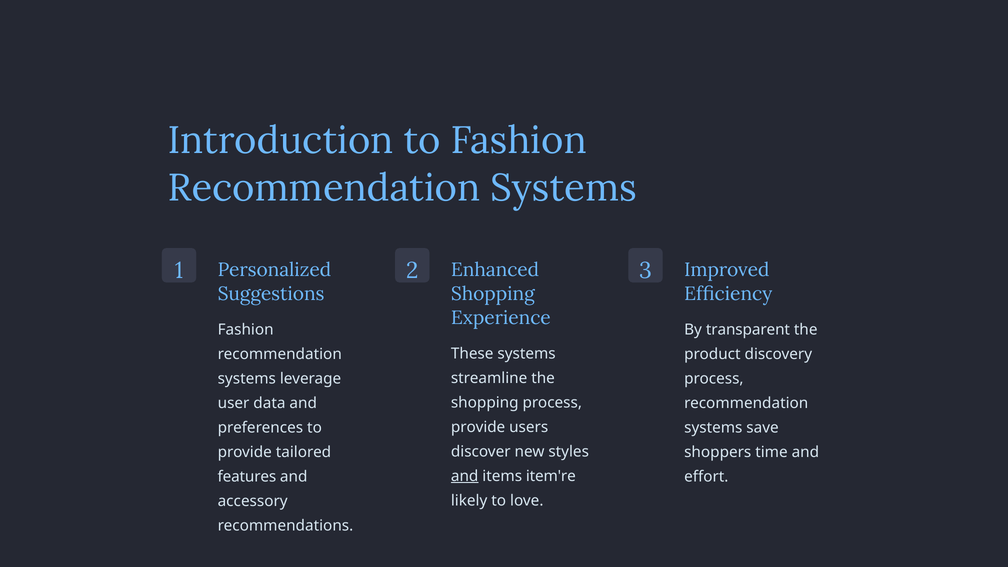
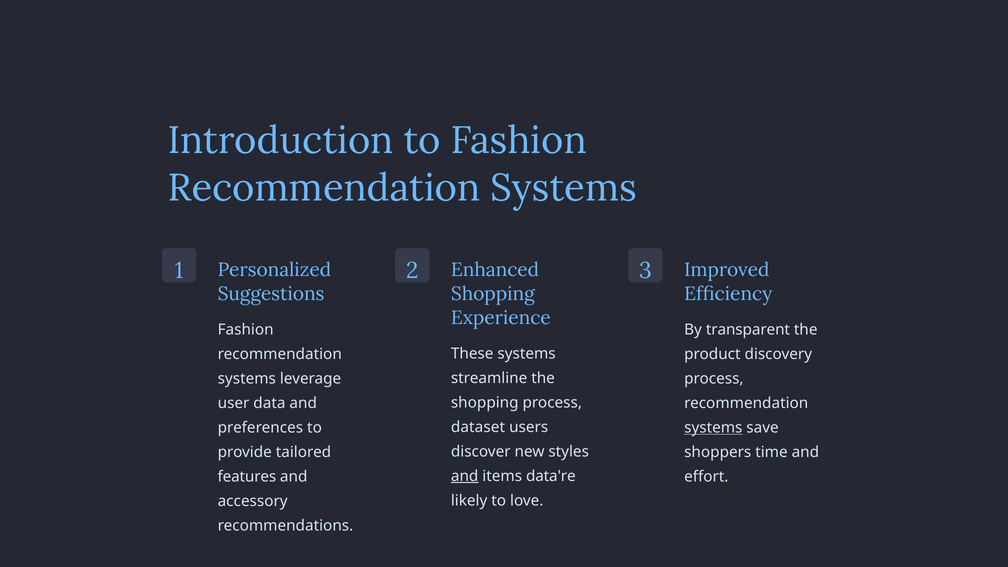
provide: provide -> dataset (478, 427)
systems underline: none -> present (713, 428)
item're: item're -> data're (551, 476)
